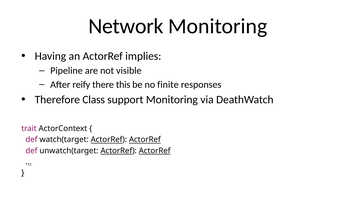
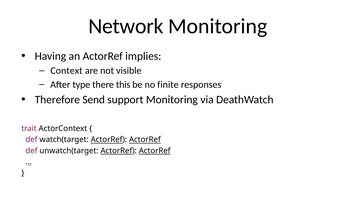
Pipeline: Pipeline -> Context (66, 71)
reify: reify -> type (81, 85)
Class: Class -> Send (94, 100)
